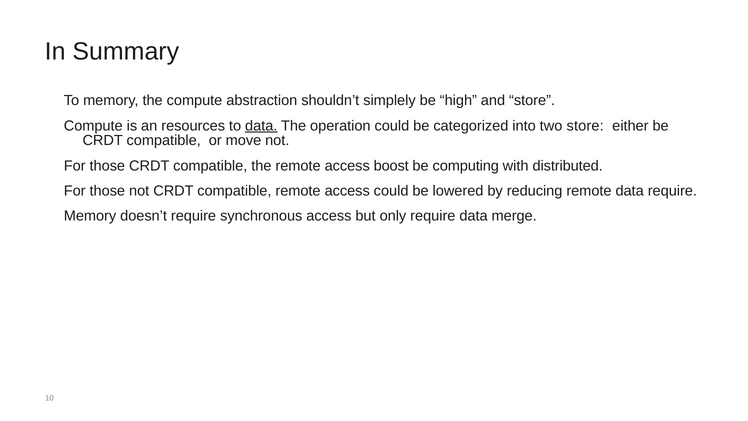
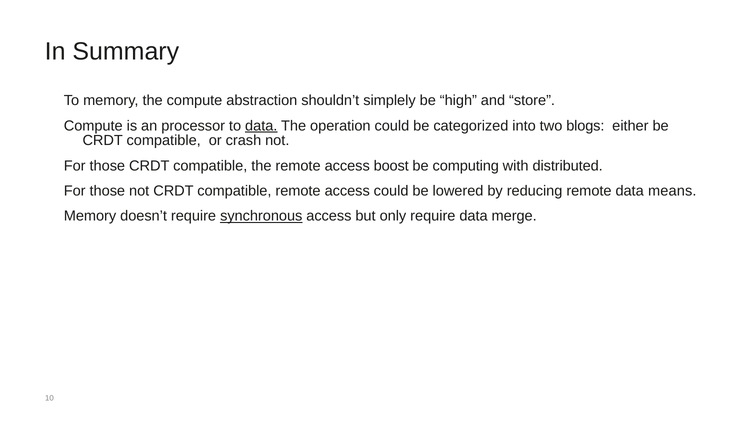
resources: resources -> processor (193, 126)
two store: store -> blogs (585, 126)
move: move -> crash (243, 141)
data require: require -> means (672, 191)
synchronous underline: none -> present (261, 216)
